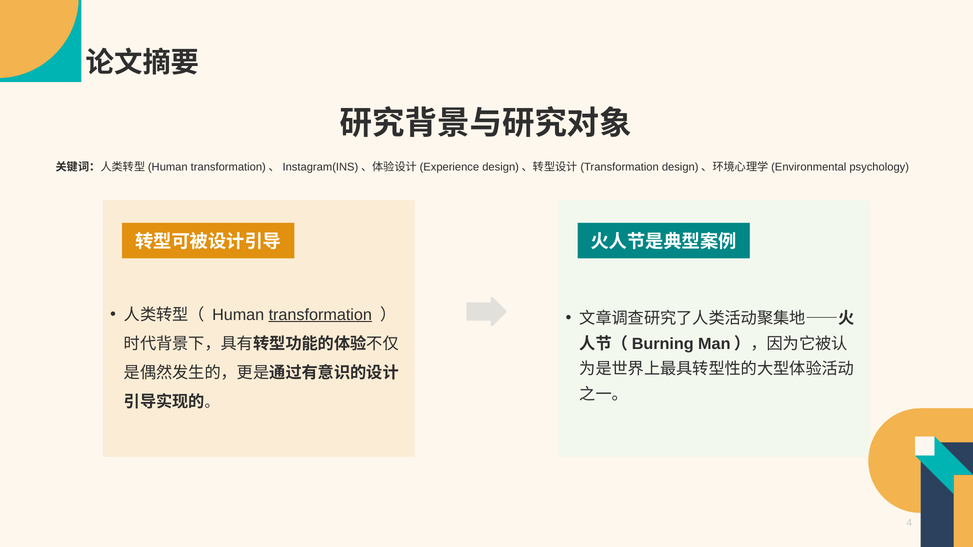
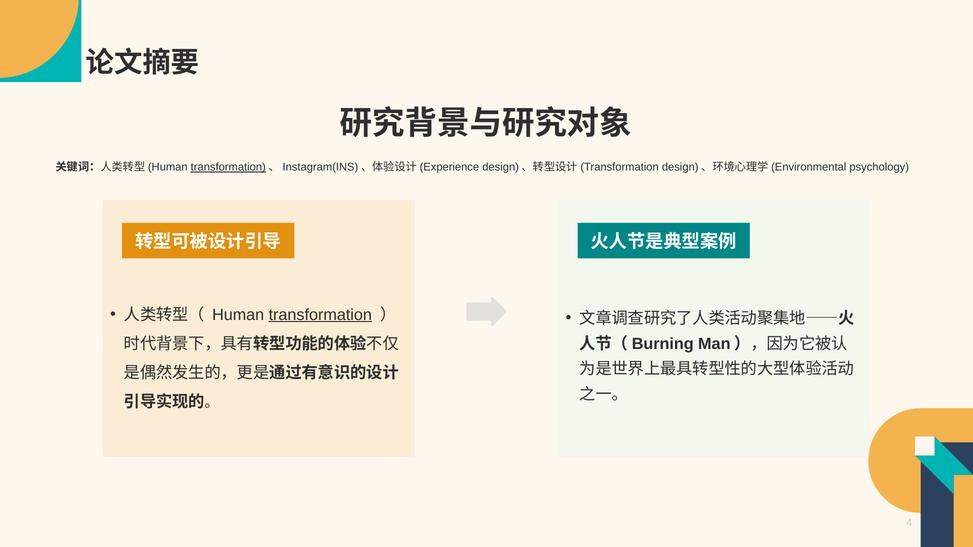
transformation underline: none -> present (228, 167)
